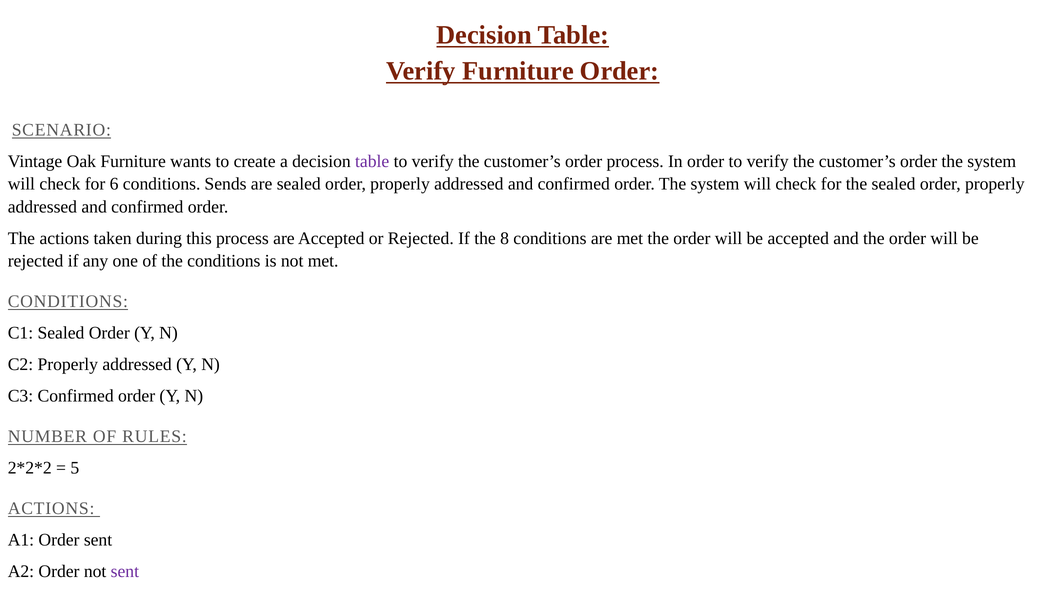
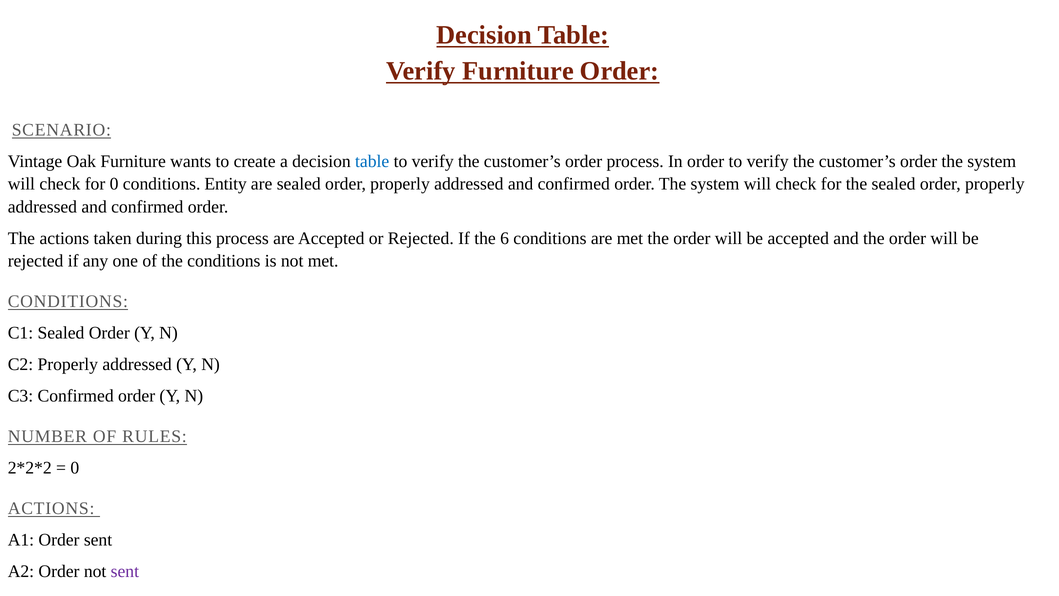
table colour: purple -> blue (372, 161)
for 6: 6 -> 0 (114, 184)
Sends: Sends -> Entity (226, 184)
8: 8 -> 6 (505, 238)
5: 5 -> 0 (75, 468)
